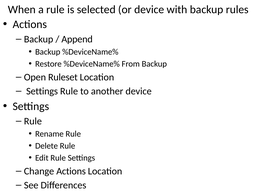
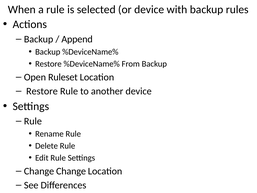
Settings: Settings -> Restore (42, 91)
Change Actions: Actions -> Change (71, 171)
